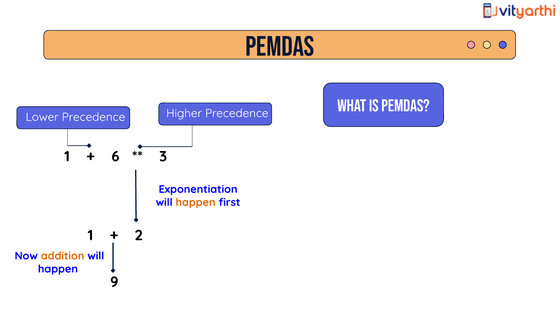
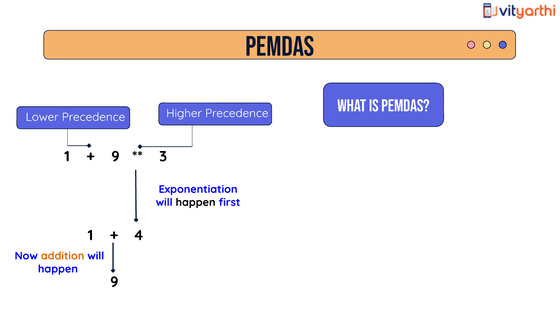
6: 6 -> 9 (115, 156)
happen colour: orange -> black (196, 202)
2: 2 -> 4 (139, 235)
